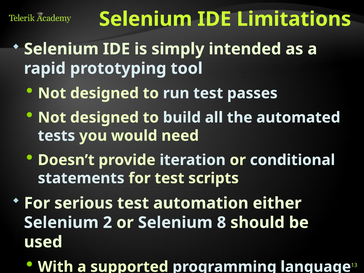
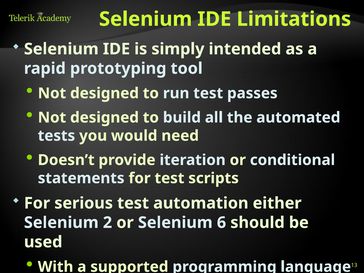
8: 8 -> 6 (221, 223)
